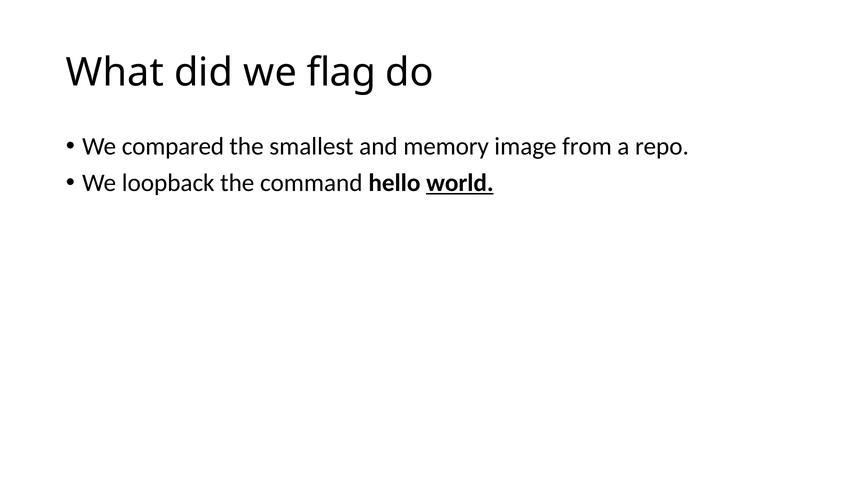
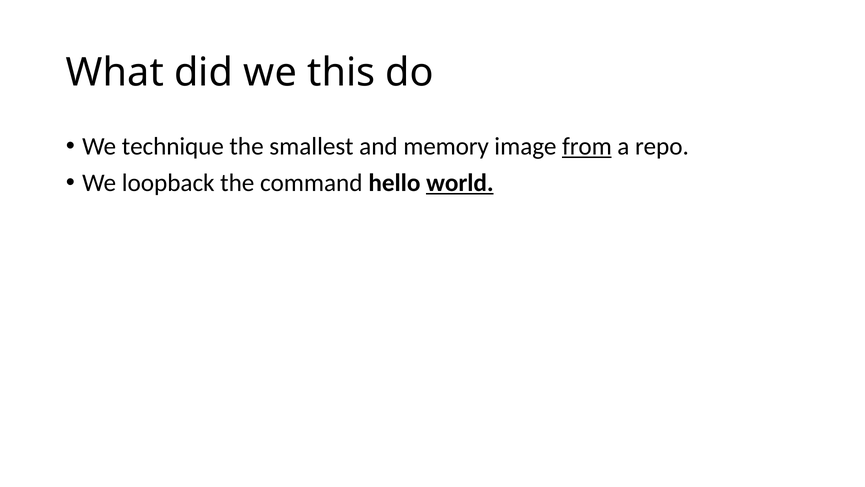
flag: flag -> this (341, 73)
compared: compared -> technique (173, 146)
from underline: none -> present (587, 146)
